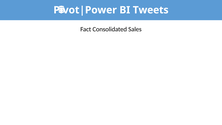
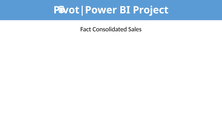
Tweets: Tweets -> Project (151, 10)
